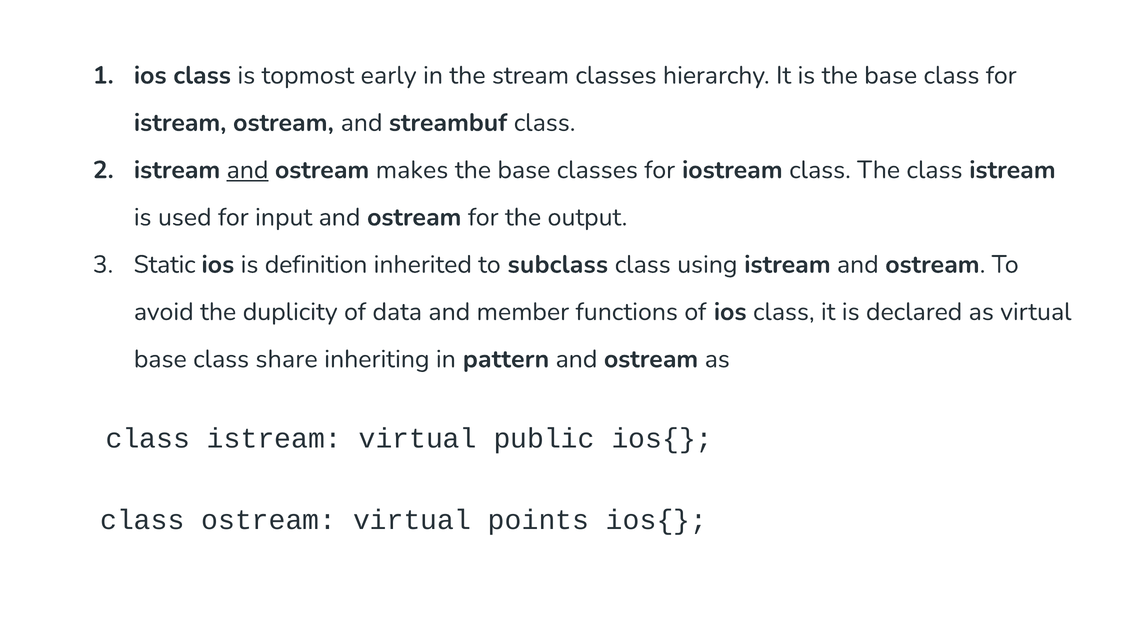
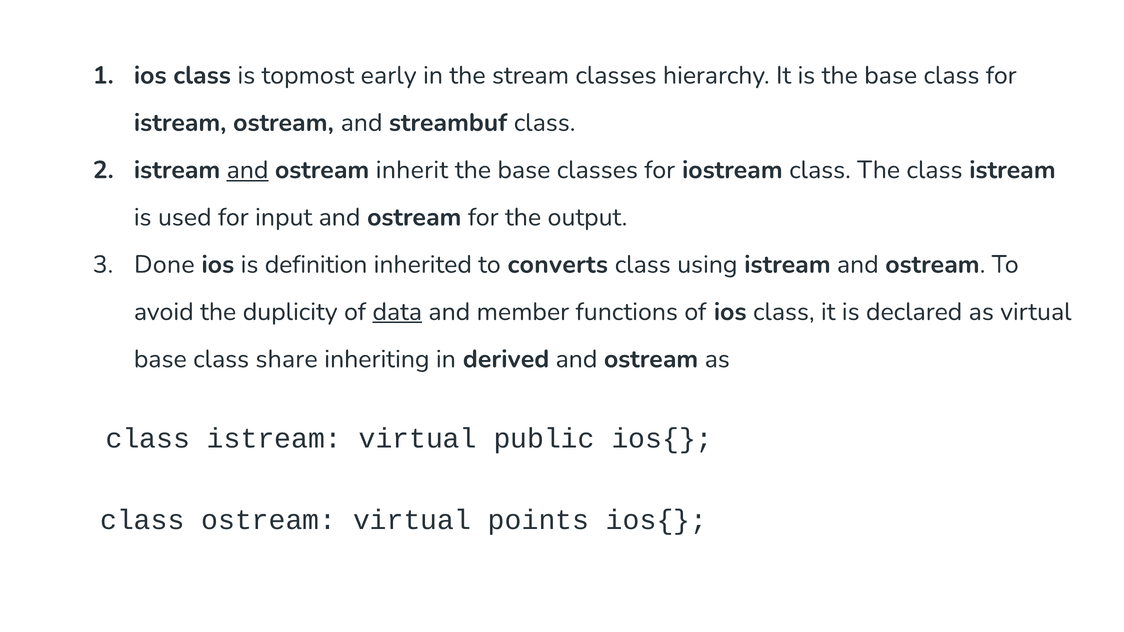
makes: makes -> inherit (412, 170)
Static: Static -> Done (164, 265)
subclass: subclass -> converts (558, 265)
data underline: none -> present (397, 312)
pattern: pattern -> derived (506, 359)
